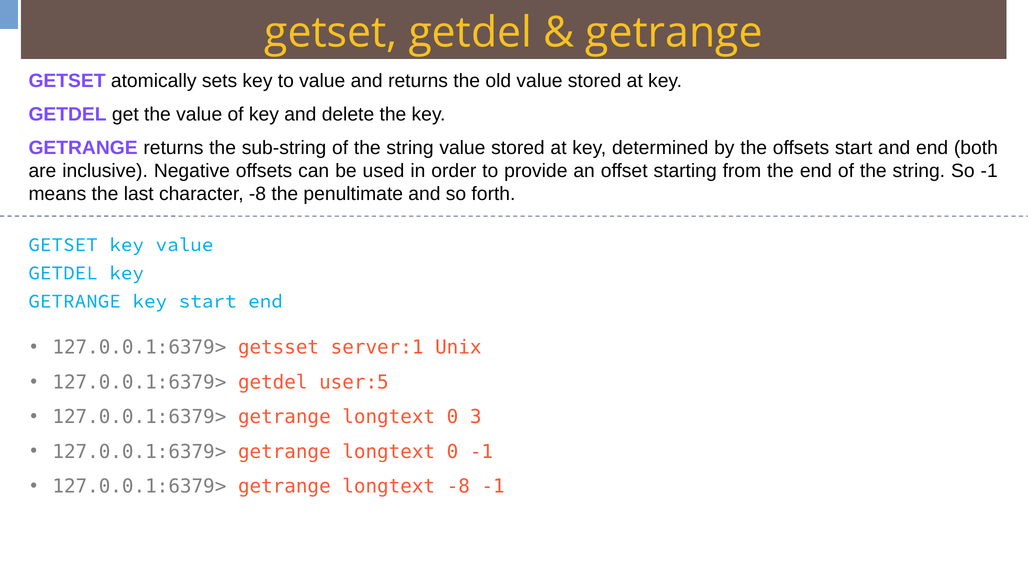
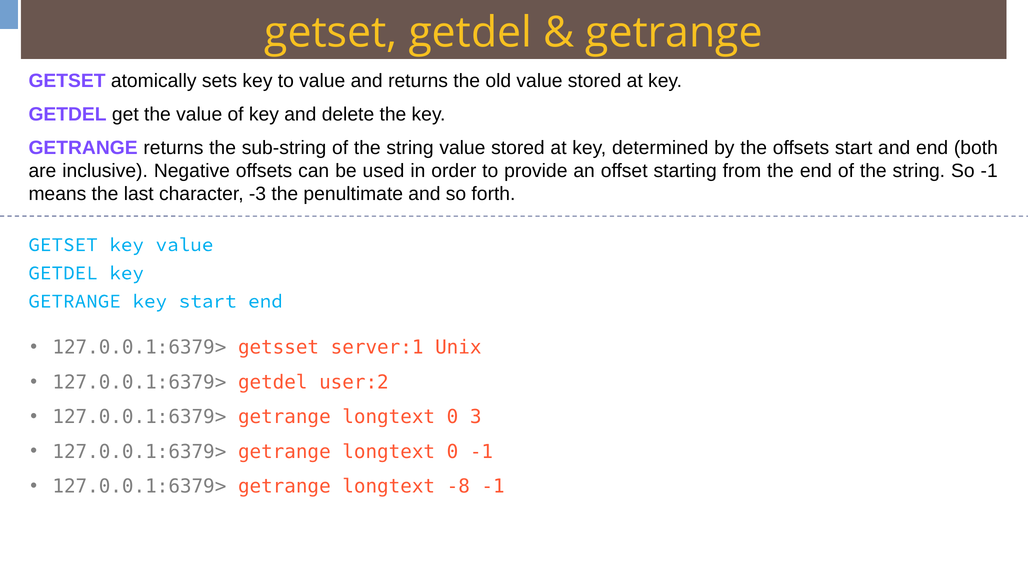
character -8: -8 -> -3 (258, 194)
user:5: user:5 -> user:2 (354, 382)
